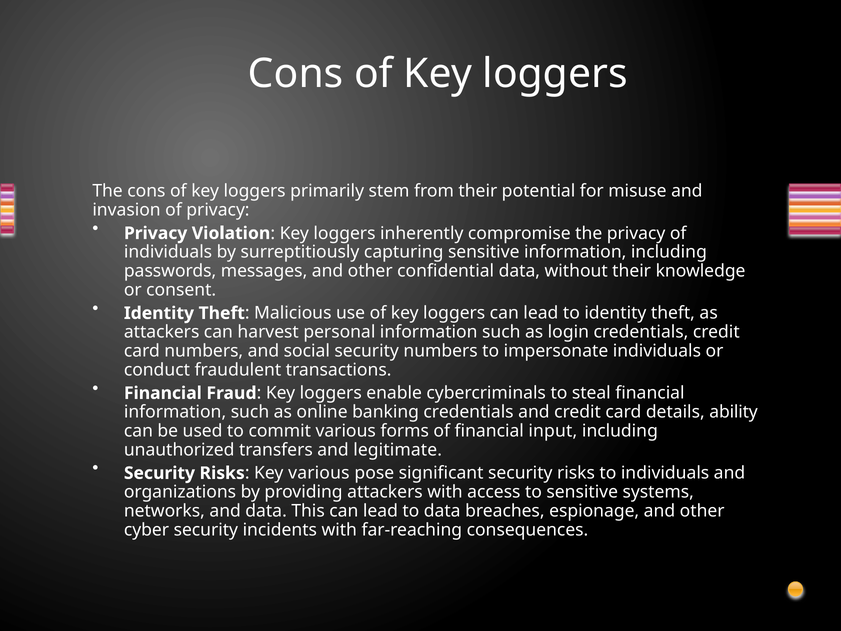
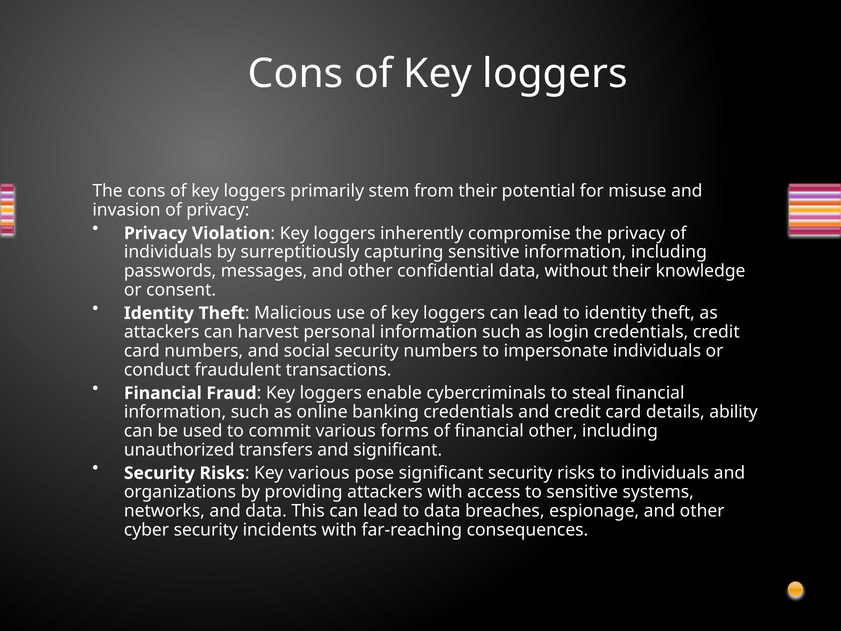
financial input: input -> other (553, 431)
and legitimate: legitimate -> significant (398, 450)
